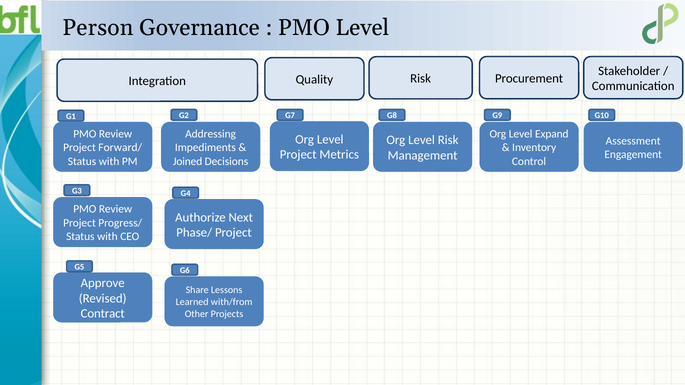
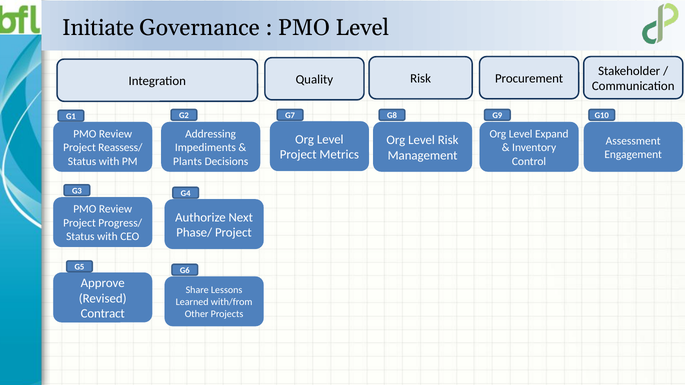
Person: Person -> Initiate (98, 28)
Forward/: Forward/ -> Reassess/ (120, 148)
Joined: Joined -> Plants (187, 161)
